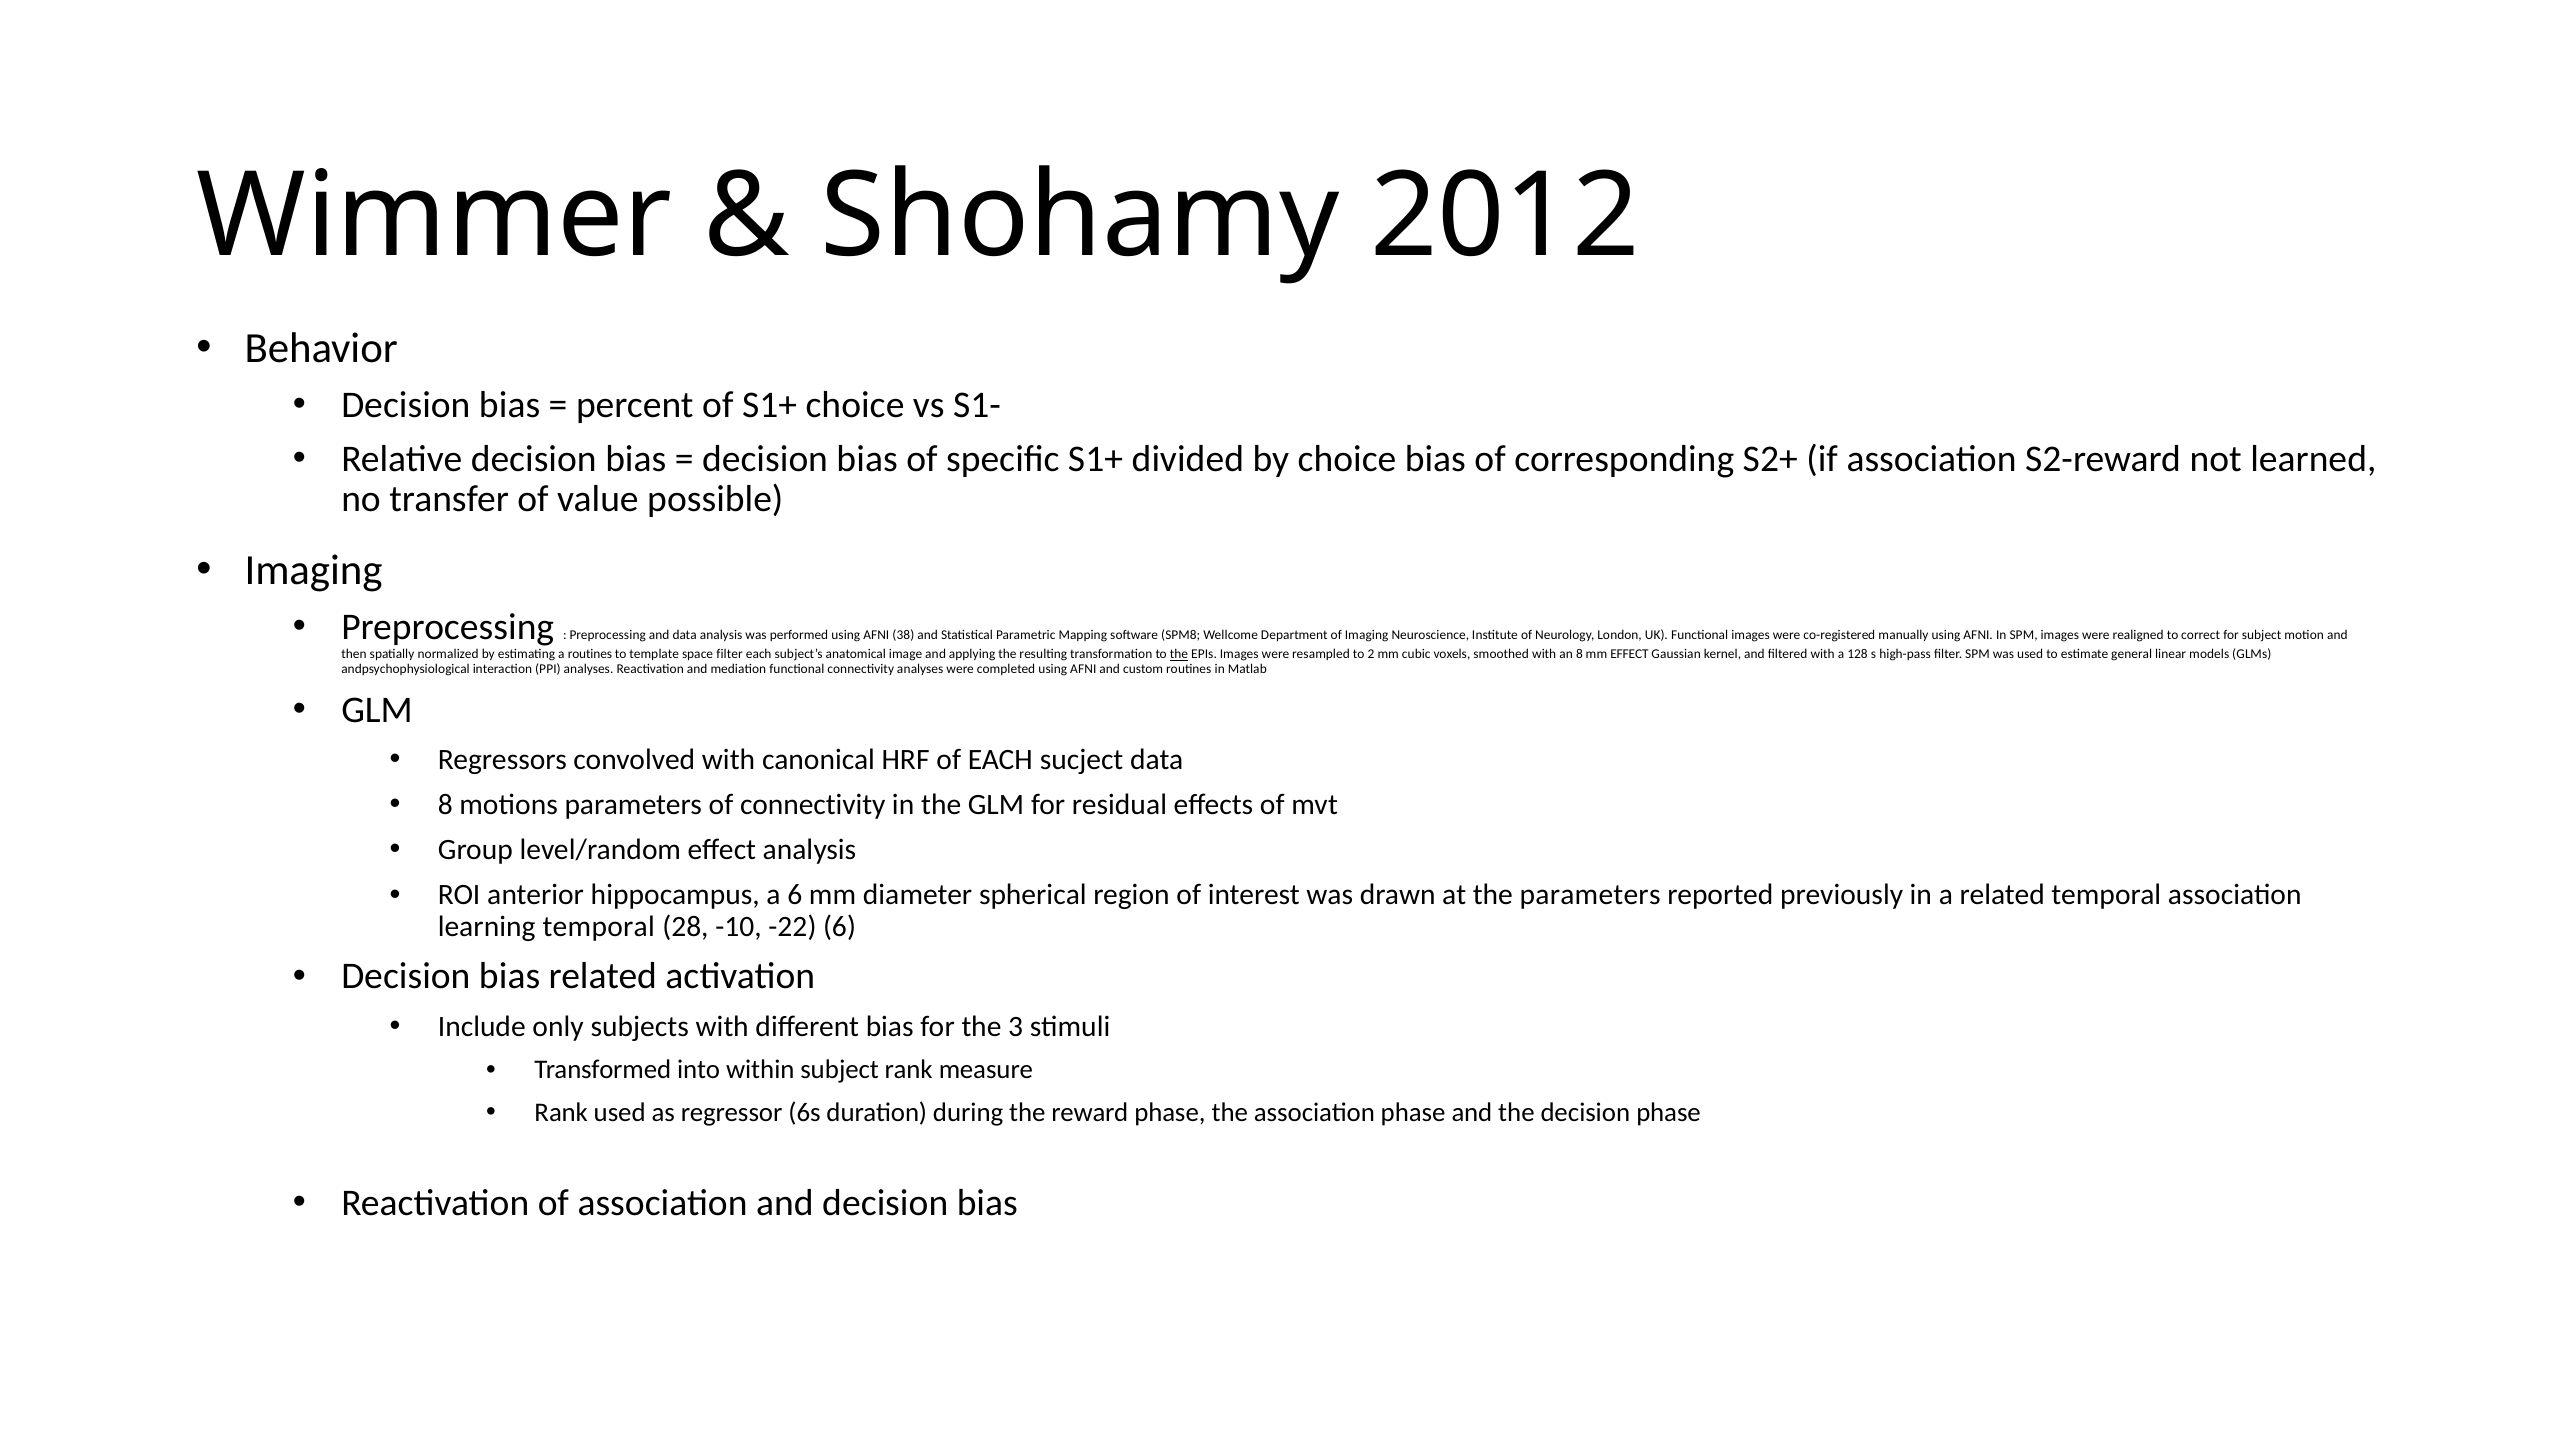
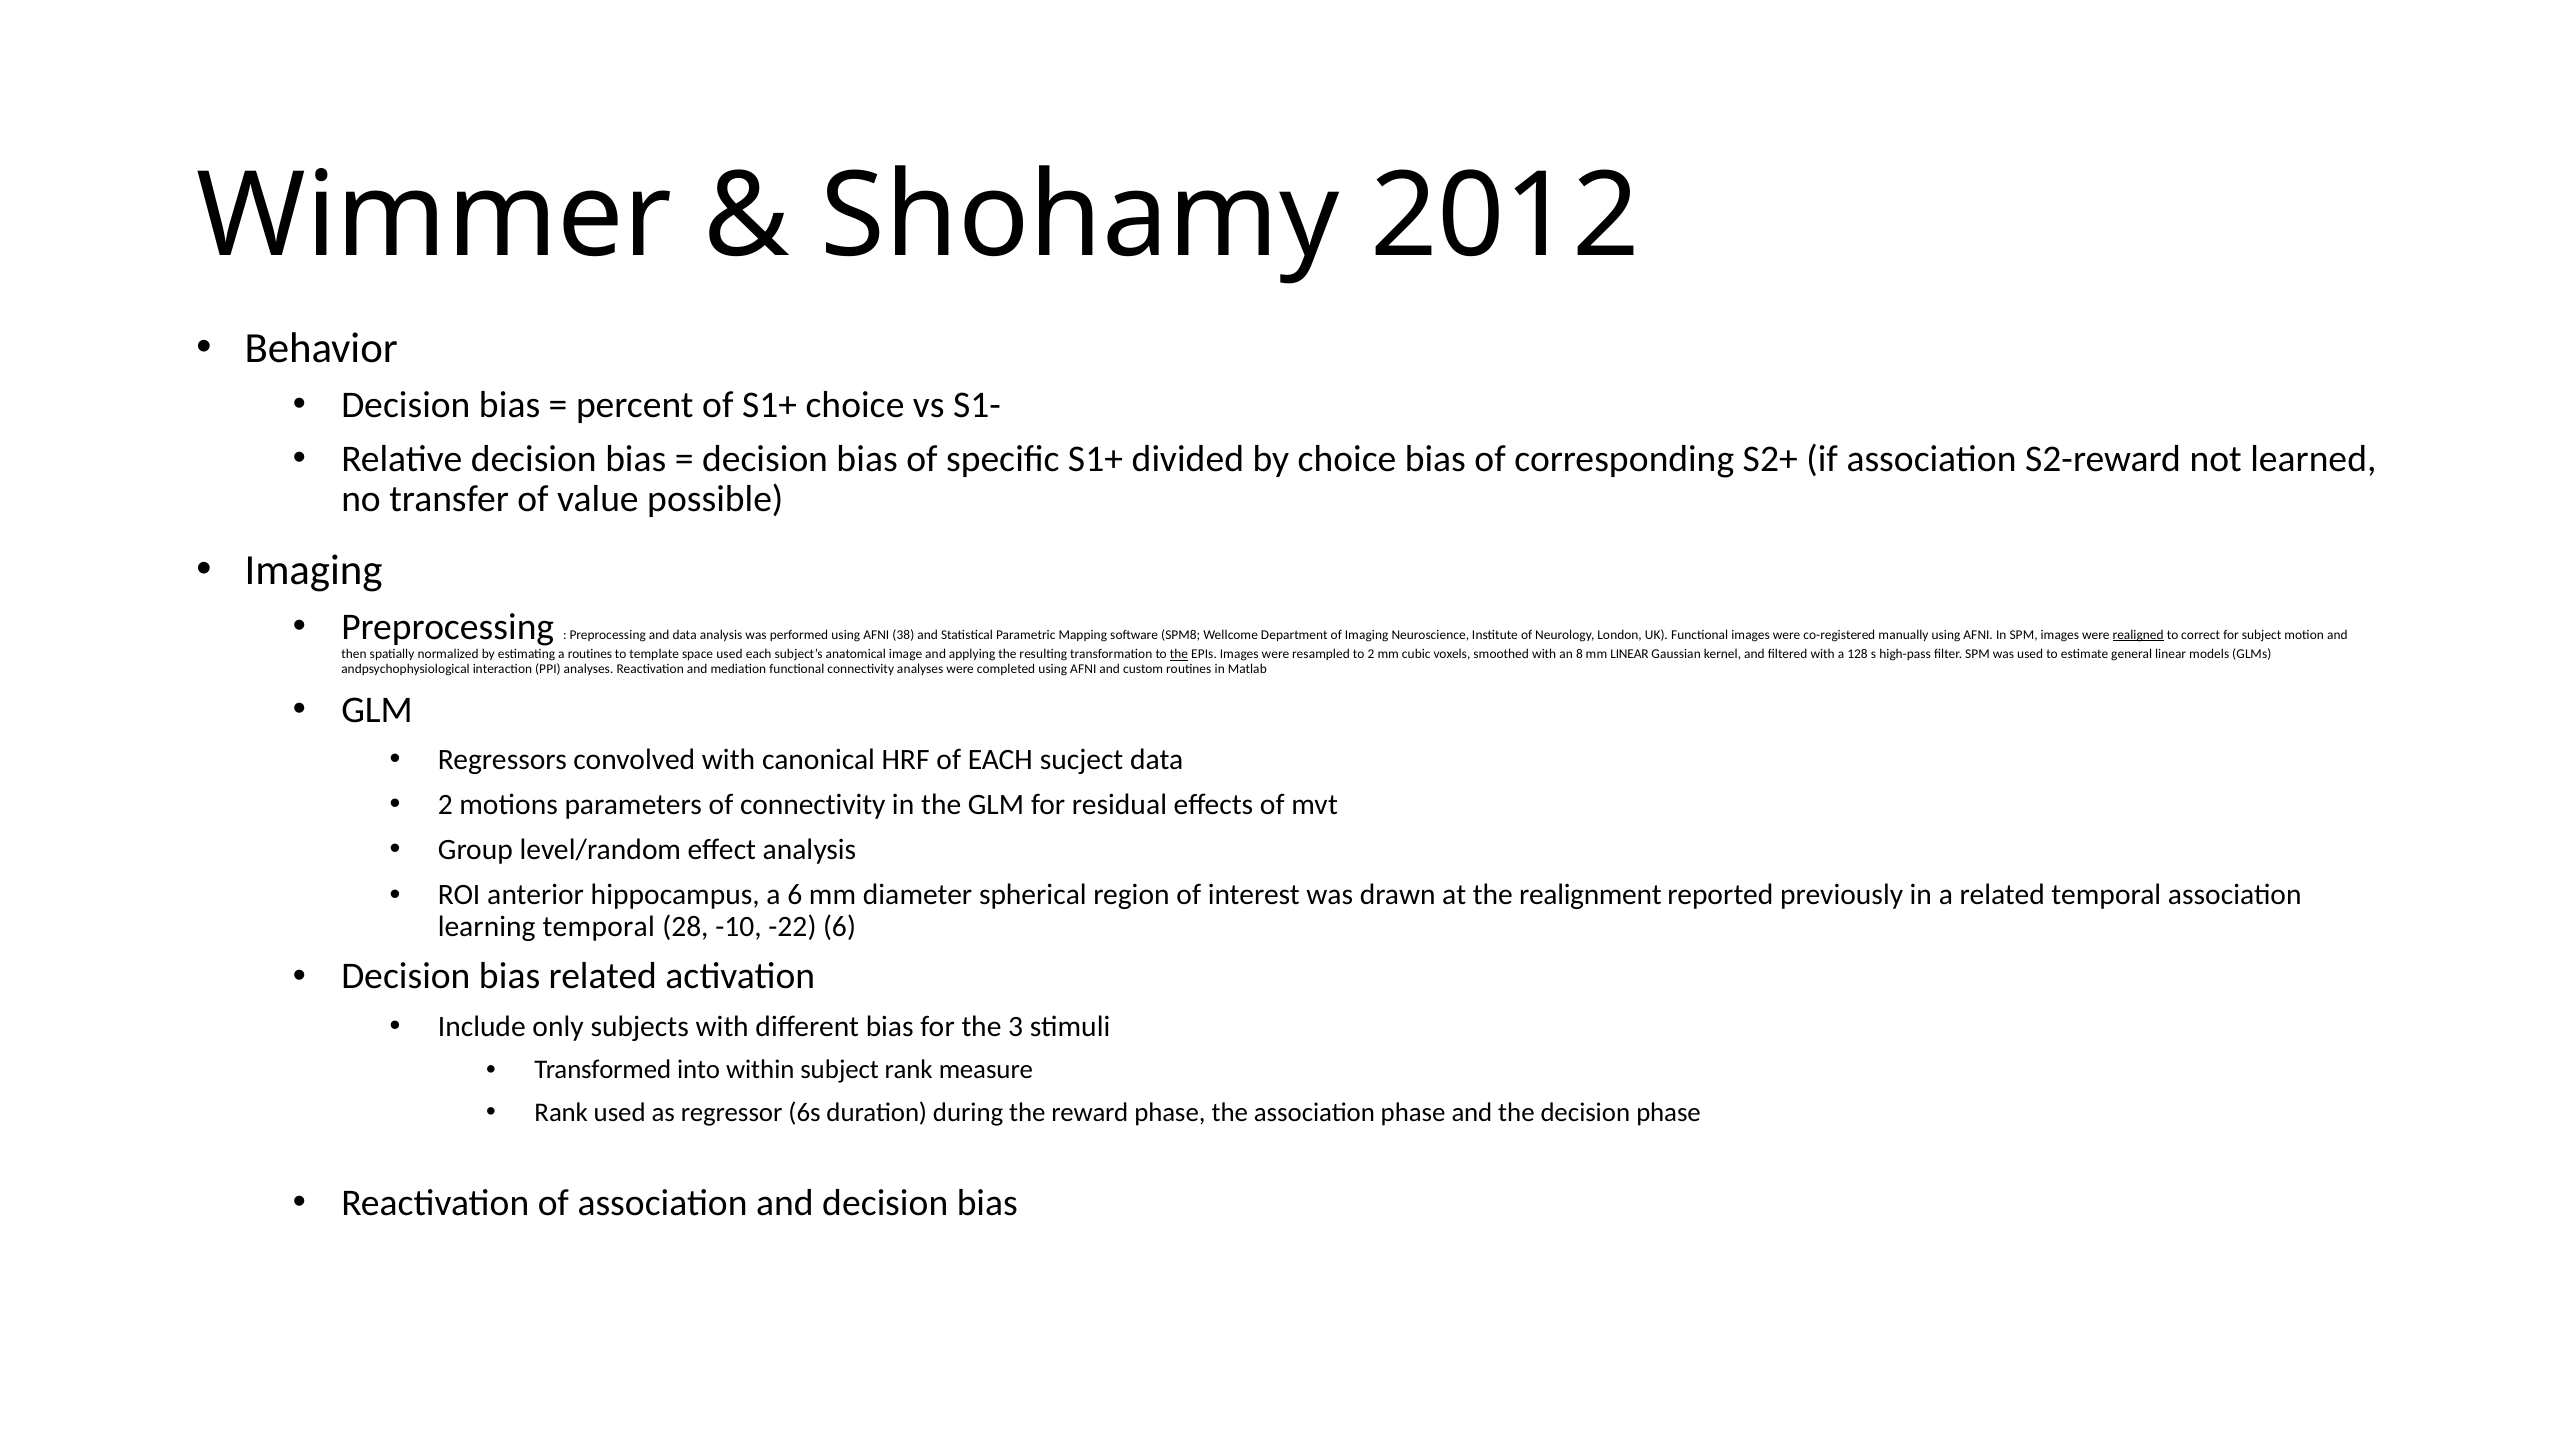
realigned underline: none -> present (2138, 635)
space filter: filter -> used (729, 654)
mm EFFECT: EFFECT -> LINEAR (1629, 654)
8: 8 -> 2 (445, 805)
the parameters: parameters -> realignment (1590, 895)
